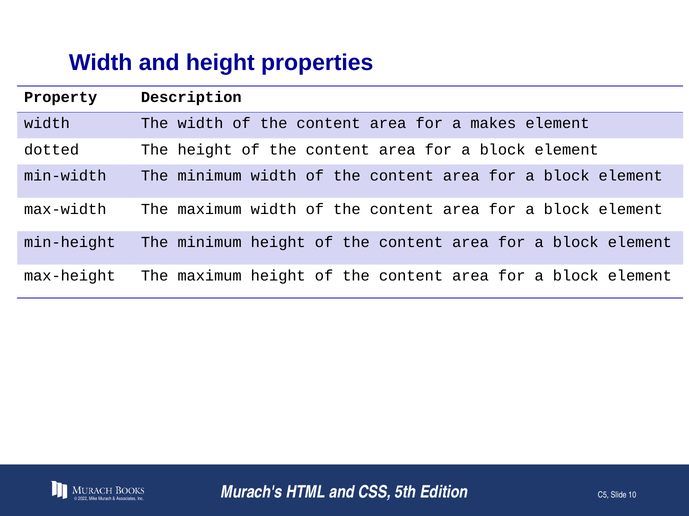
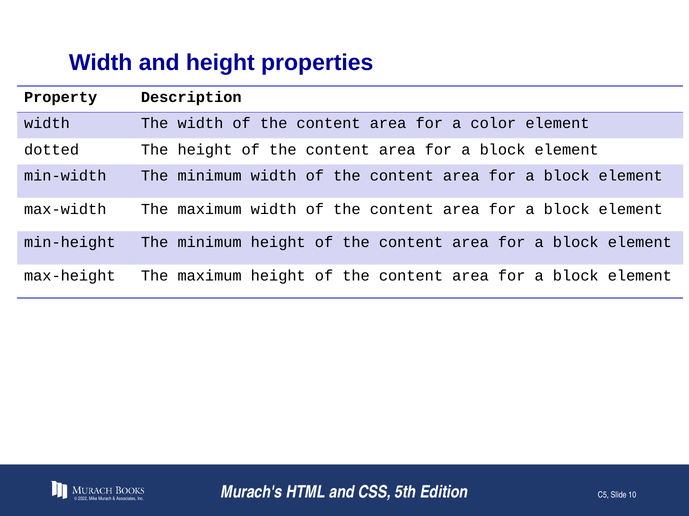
makes: makes -> color (493, 123)
